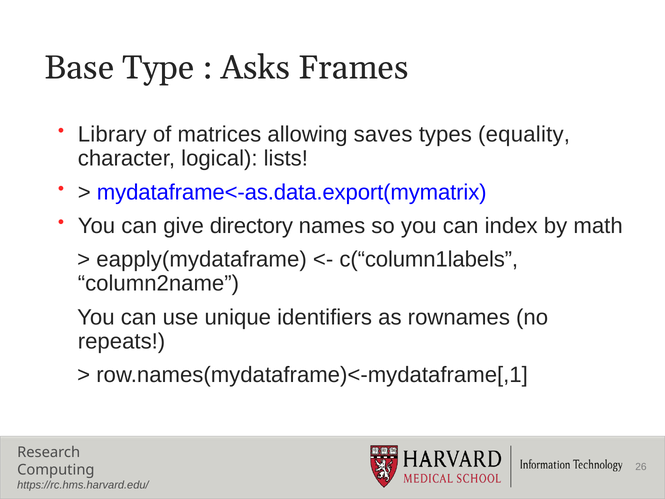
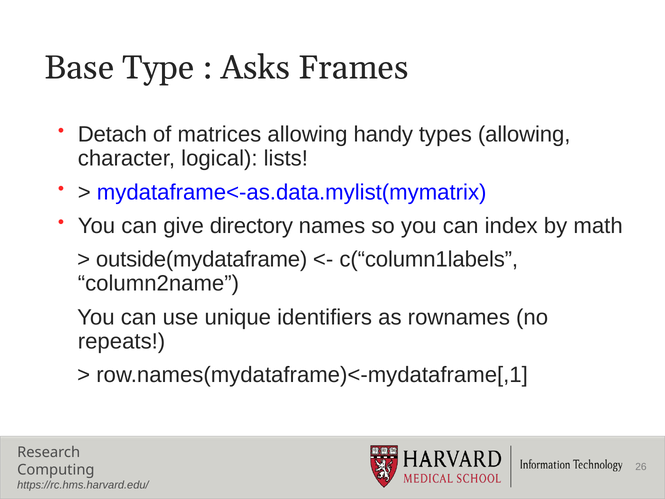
Library: Library -> Detach (112, 135)
saves: saves -> handy (383, 135)
types equality: equality -> allowing (524, 135)
mydataframe<-as.data.export(mymatrix: mydataframe<-as.data.export(mymatrix -> mydataframe<-as.data.mylist(mymatrix (292, 192)
eapply(mydataframe: eapply(mydataframe -> outside(mydataframe (202, 259)
